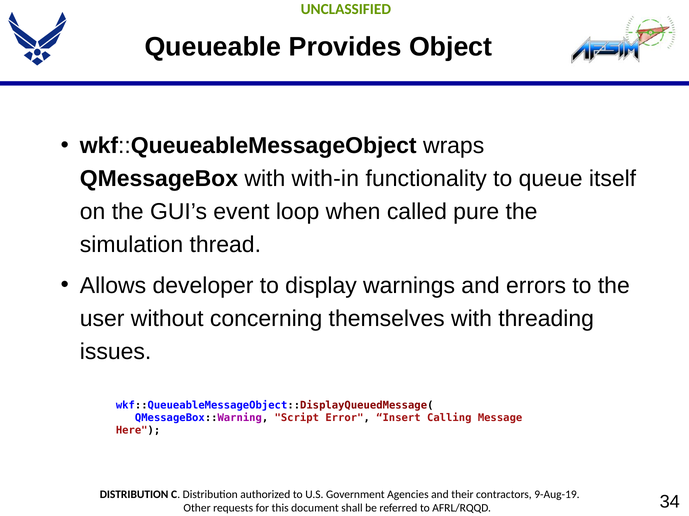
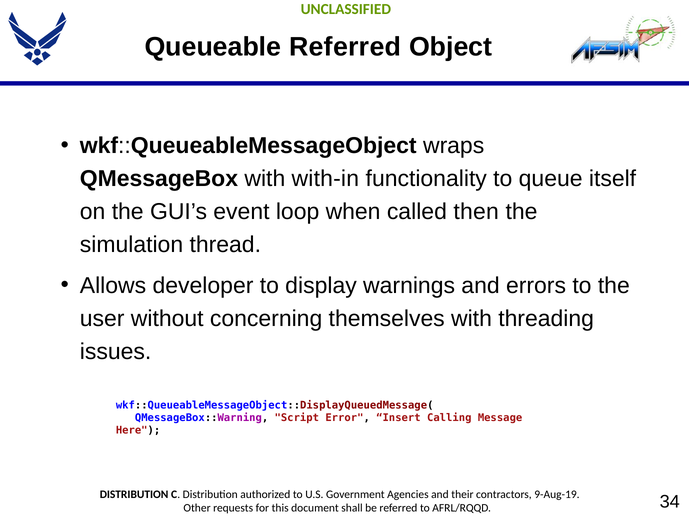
Queueable Provides: Provides -> Referred (345, 47)
pure: pure -> then (476, 212)
